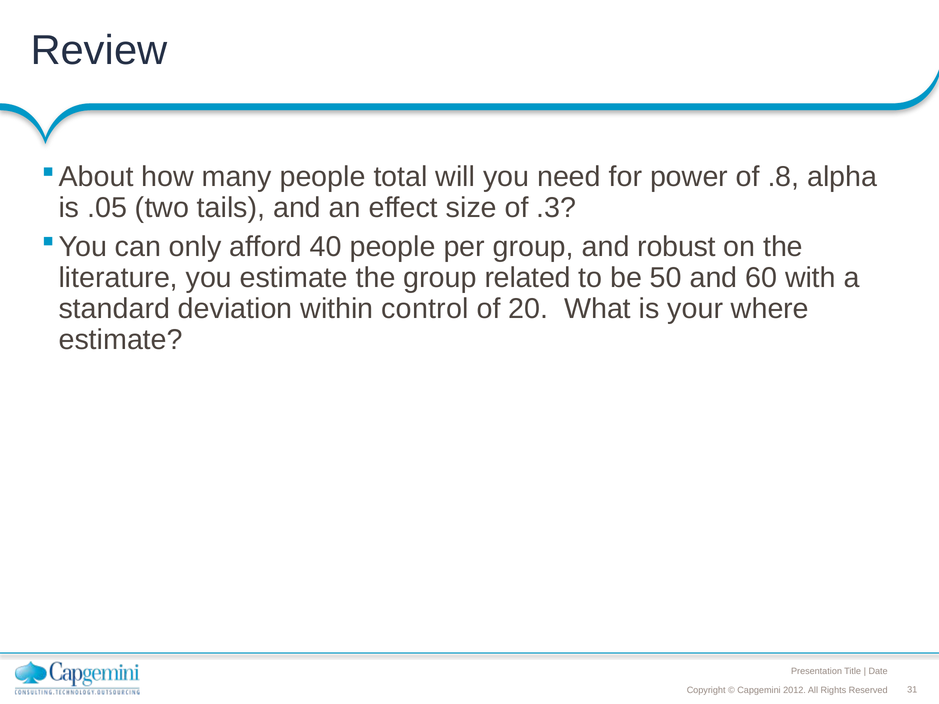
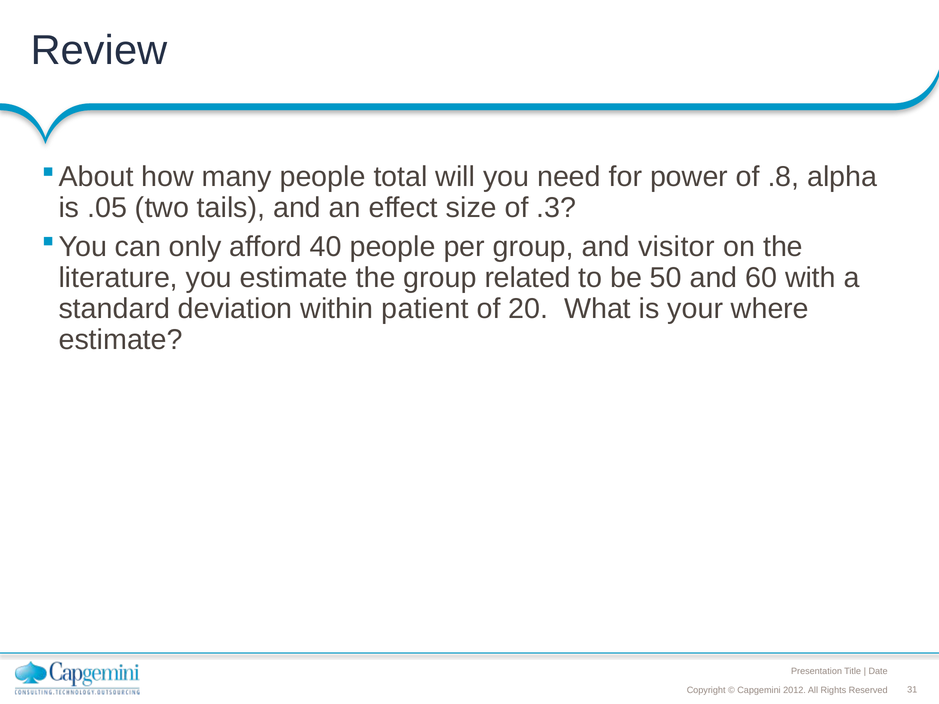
robust: robust -> visitor (676, 247)
control: control -> patient (425, 309)
